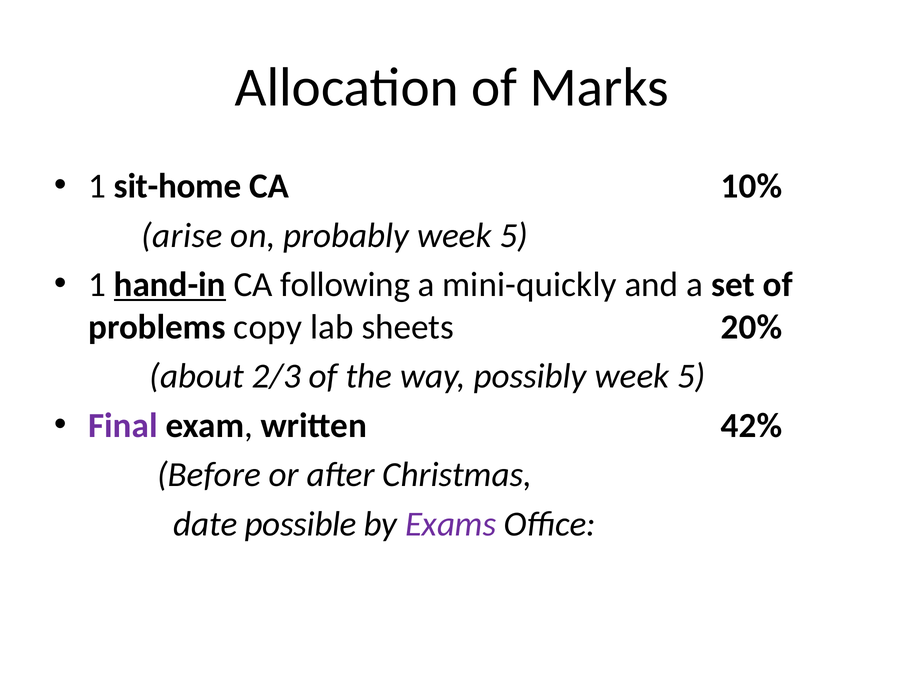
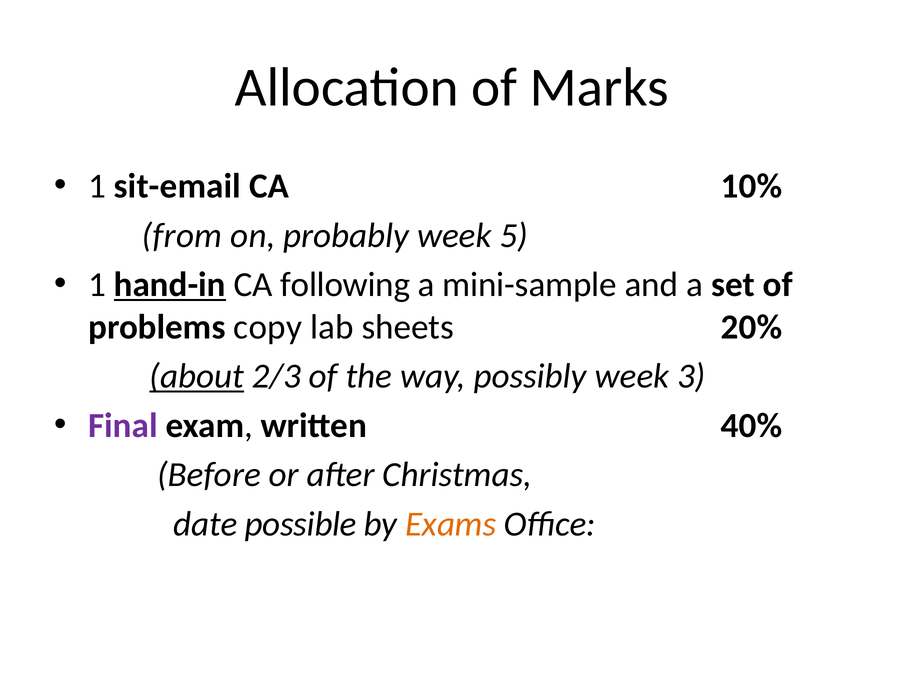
sit-home: sit-home -> sit-email (177, 186)
arise: arise -> from (182, 236)
mini-quickly: mini-quickly -> mini-sample (530, 285)
about underline: none -> present (197, 376)
possibly week 5: 5 -> 3 (691, 376)
42%: 42% -> 40% (752, 426)
Exams colour: purple -> orange (451, 524)
